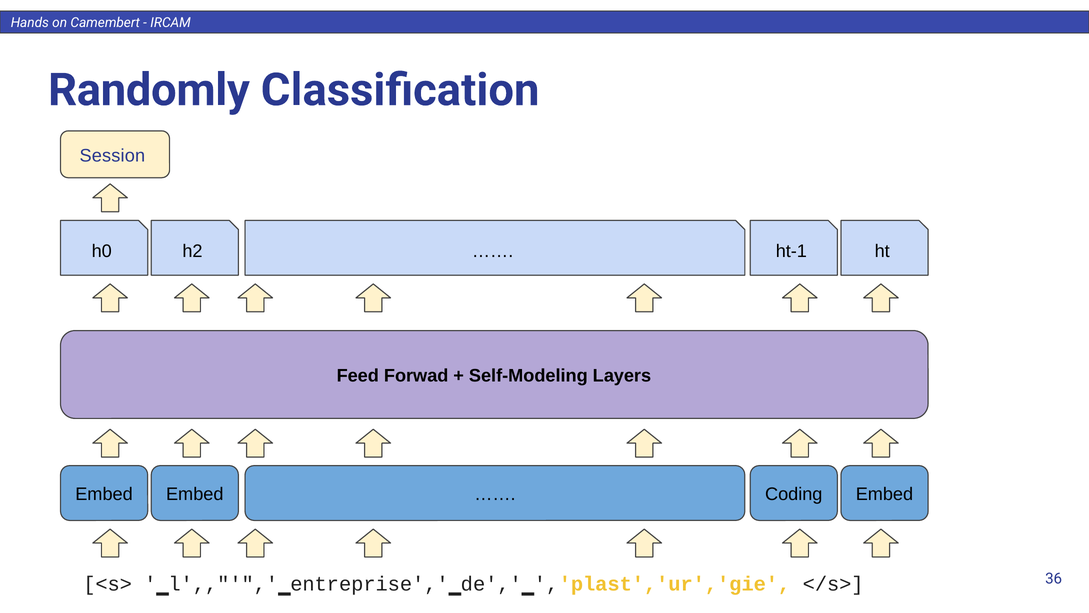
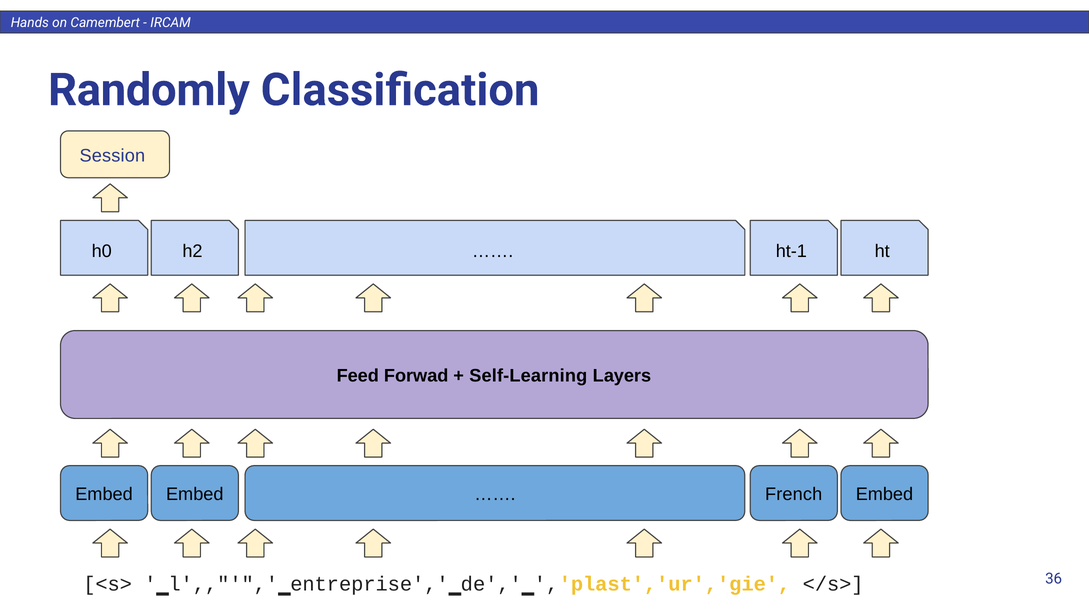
Self-Modeling: Self-Modeling -> Self-Learning (528, 375)
Coding: Coding -> French (794, 494)
